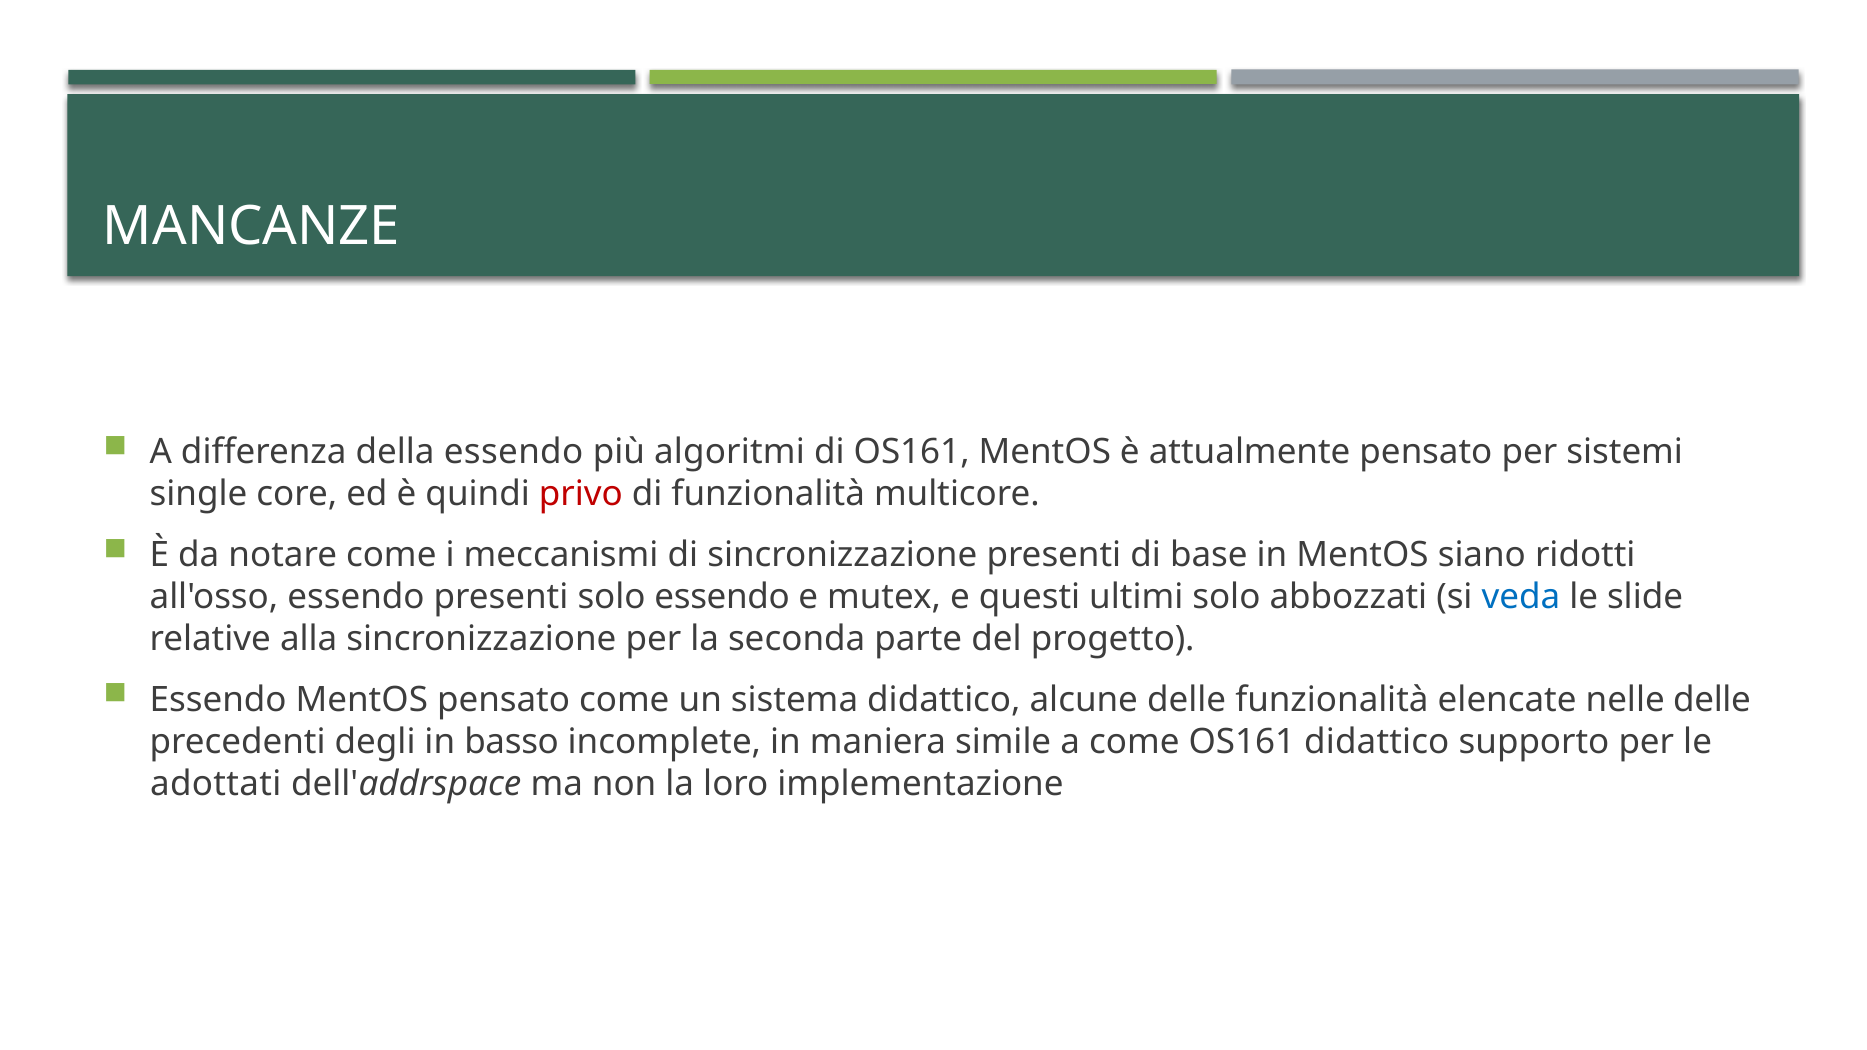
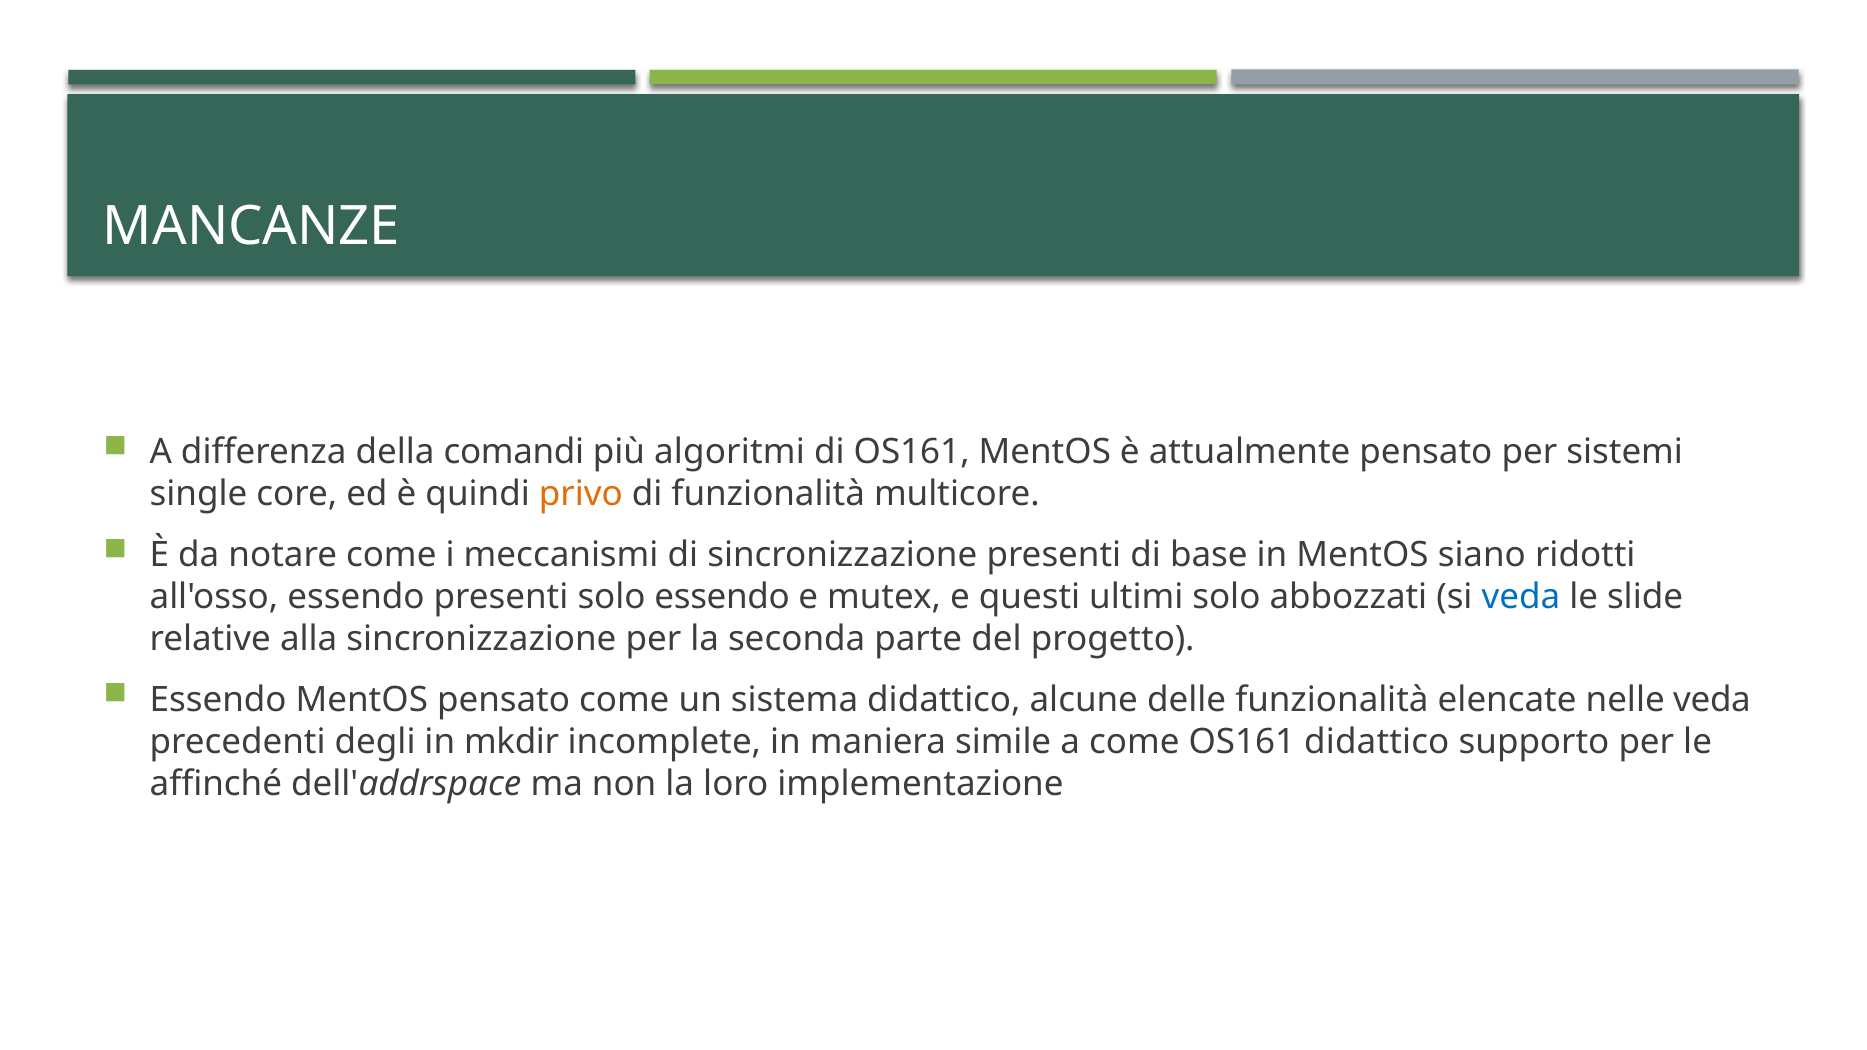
della essendo: essendo -> comandi (514, 452)
privo colour: red -> orange (581, 494)
nelle delle: delle -> veda (1712, 700)
basso: basso -> mkdir (512, 742)
adottati: adottati -> affinché (216, 784)
